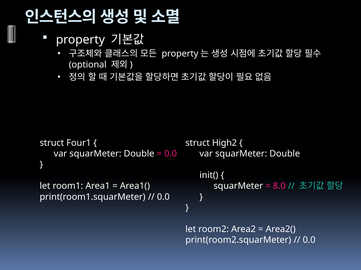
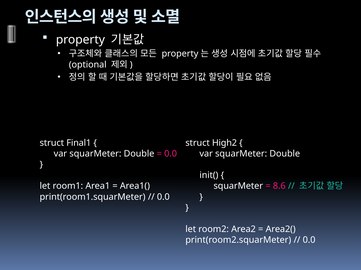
Four1: Four1 -> Final1 (79, 143)
8.0: 8.0 -> 8.6 (279, 187)
